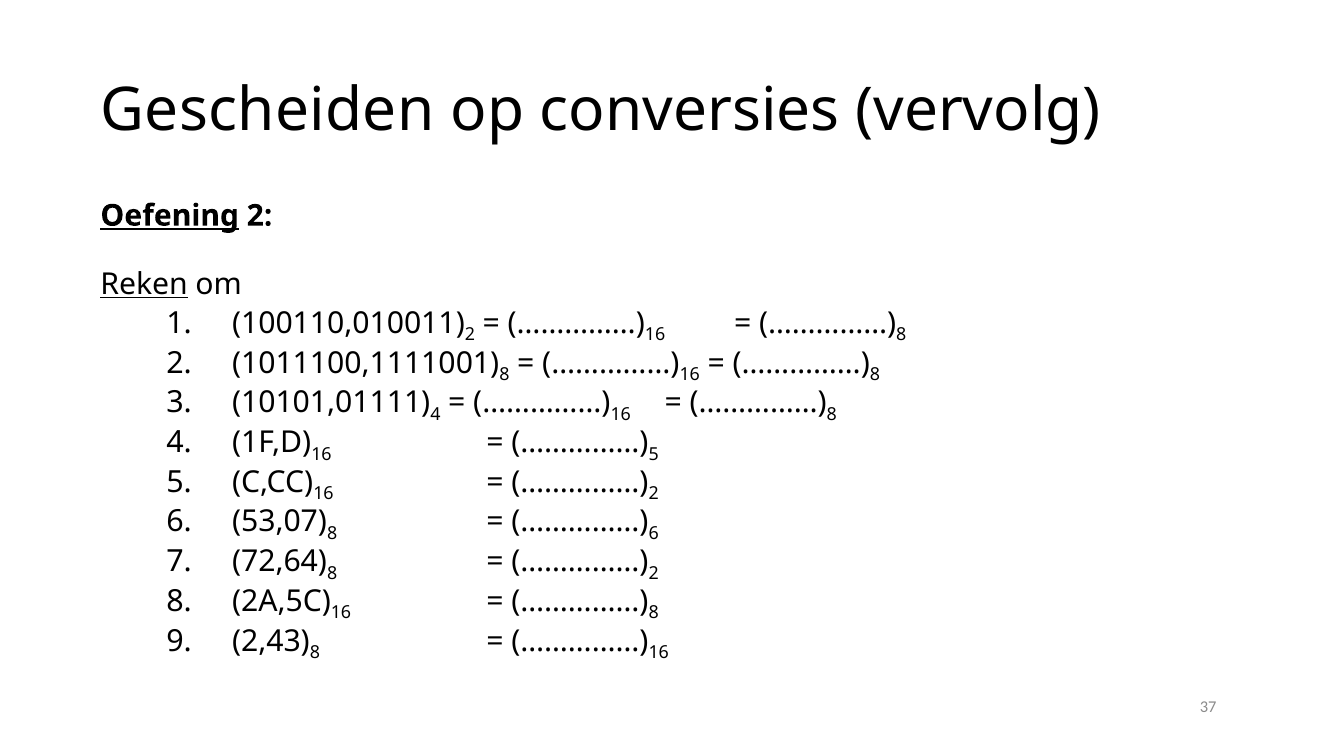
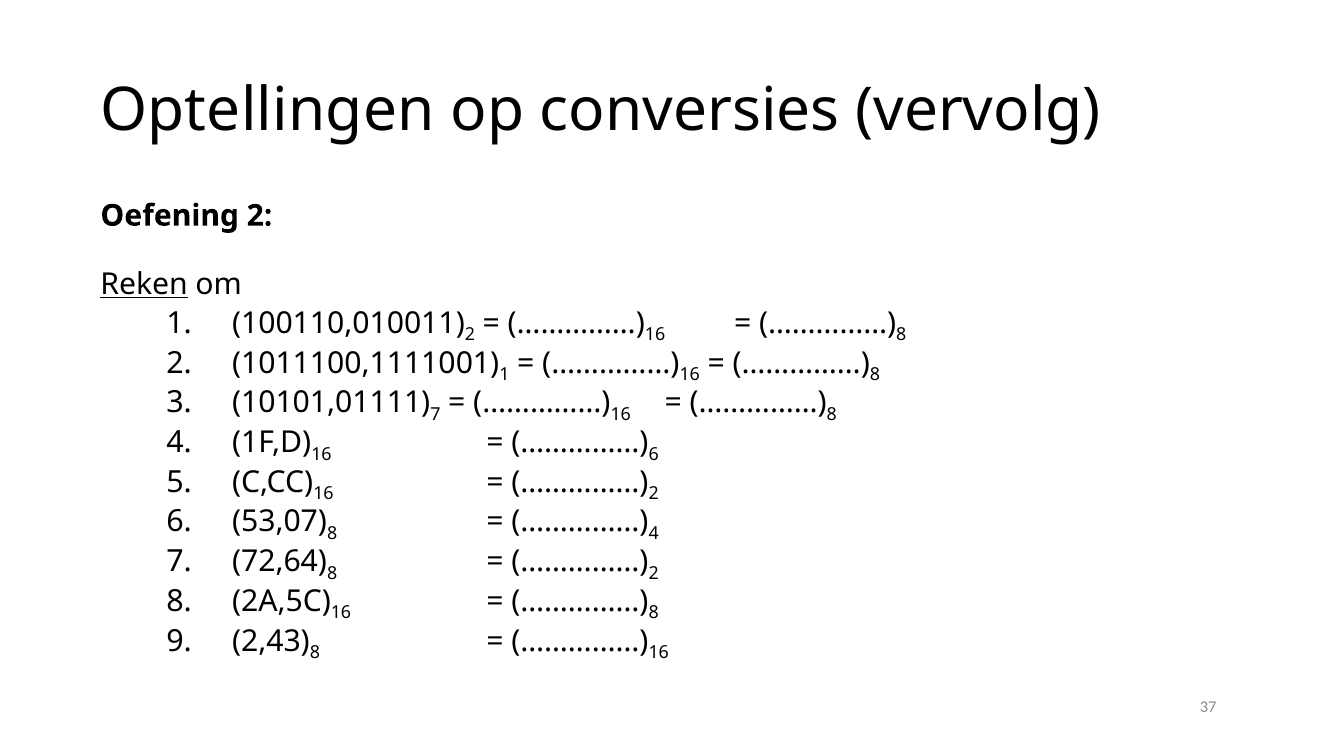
Gescheiden: Gescheiden -> Optellingen (268, 111)
Oefening underline: present -> none (170, 216)
8: 8 -> 1 (505, 375)
4: 4 -> 7 (436, 414)
5: 5 -> 6 (654, 454)
6: 6 -> 4 (654, 534)
